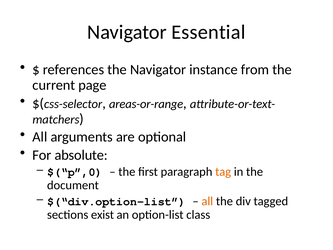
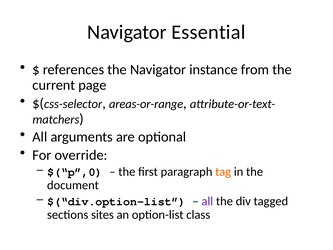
absolute: absolute -> override (81, 155)
all colour: orange -> purple (207, 201)
exist: exist -> sites (102, 214)
